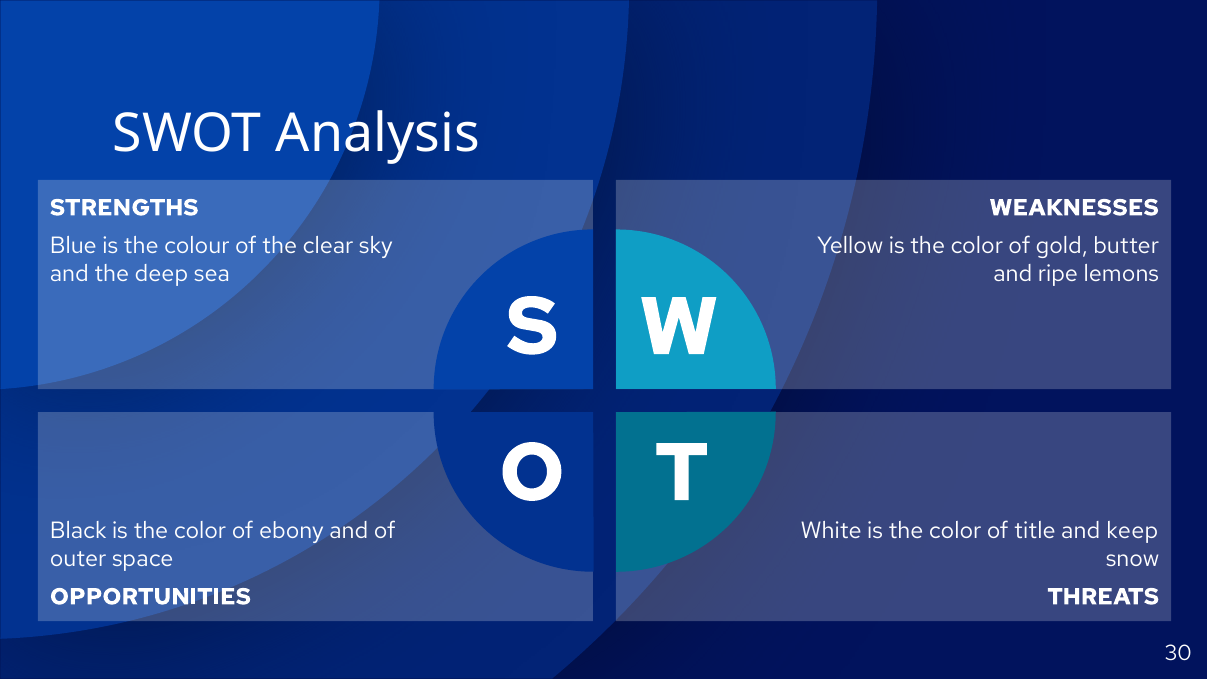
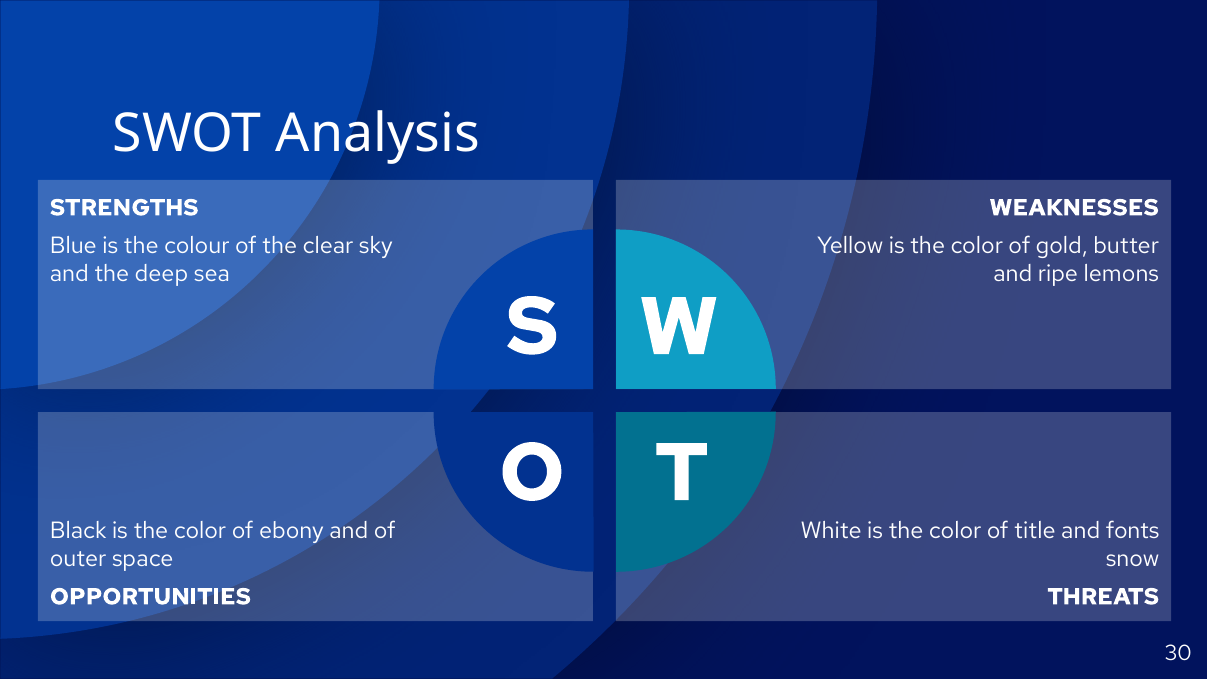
keep: keep -> fonts (1133, 530)
